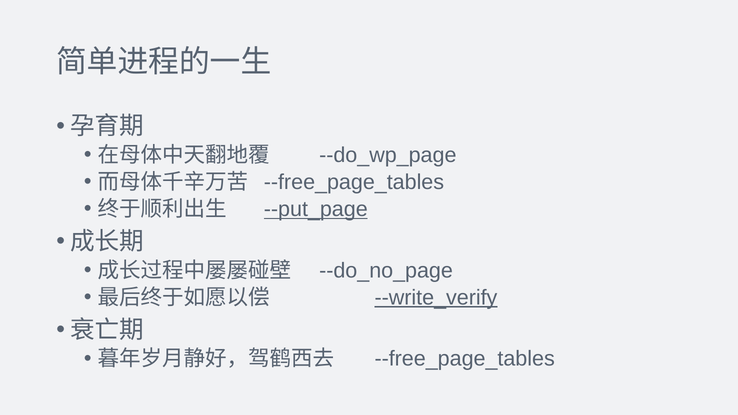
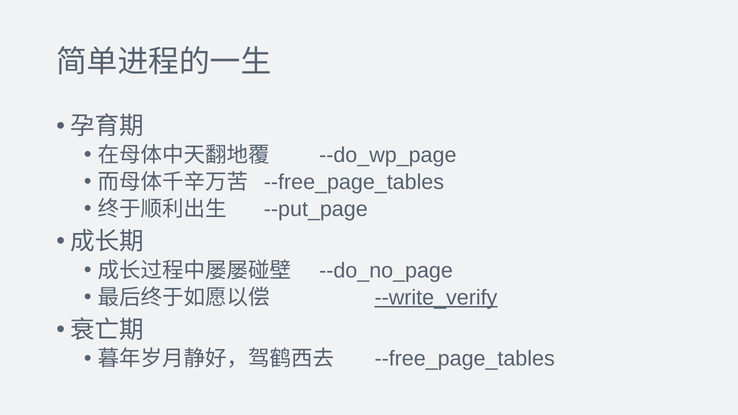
--put_page underline: present -> none (316, 209)
